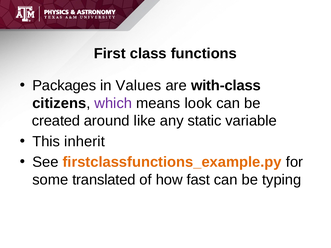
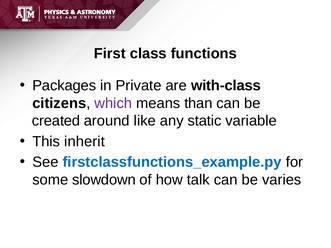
Values: Values -> Private (139, 86)
look: look -> than (198, 103)
firstclassfunctions_example.py colour: orange -> blue (172, 162)
translated: translated -> slowdown (104, 180)
fast: fast -> talk (198, 180)
typing: typing -> varies (282, 180)
